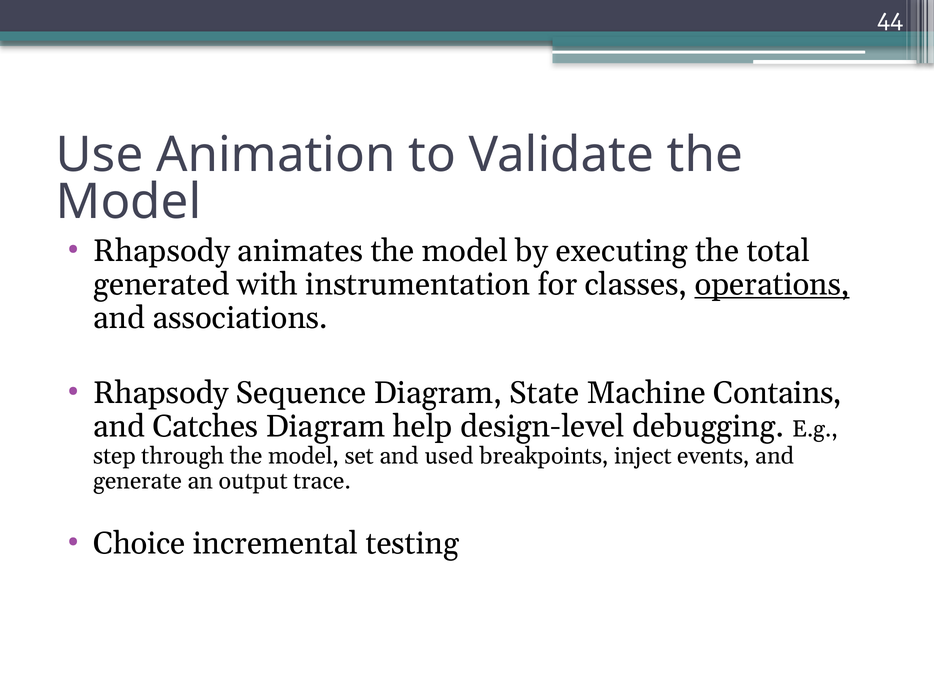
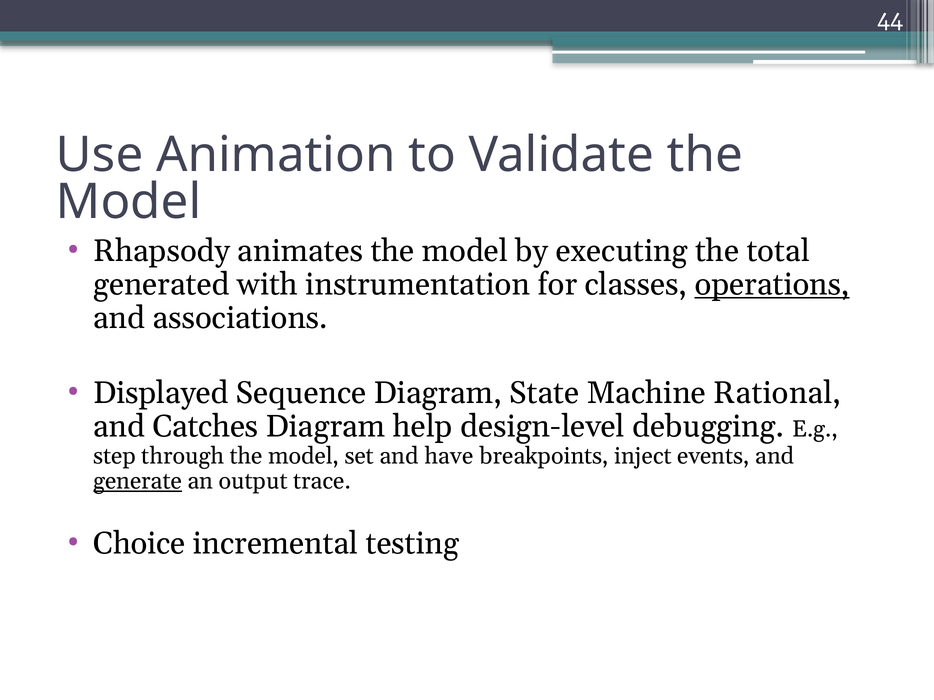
Rhapsody: Rhapsody -> Displayed (161, 393)
Contains: Contains -> Rational (777, 393)
used: used -> have (449, 456)
generate underline: none -> present (138, 482)
